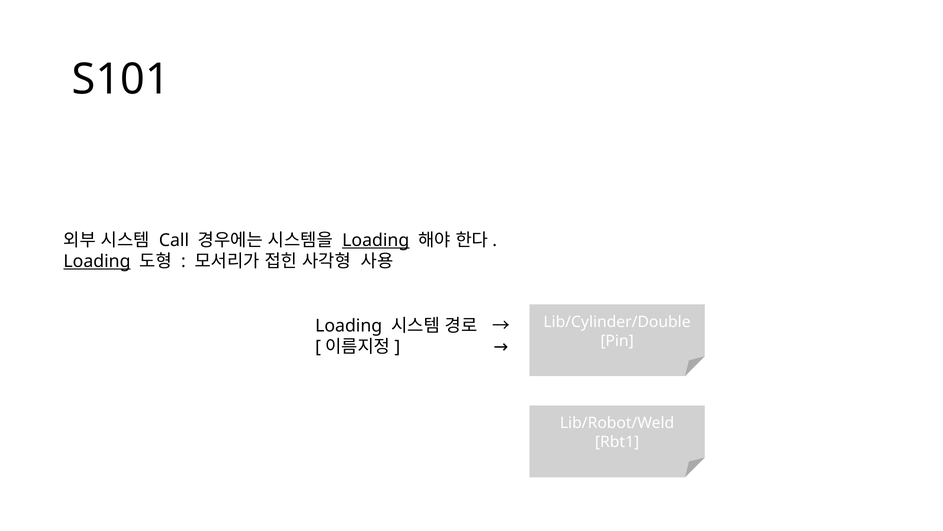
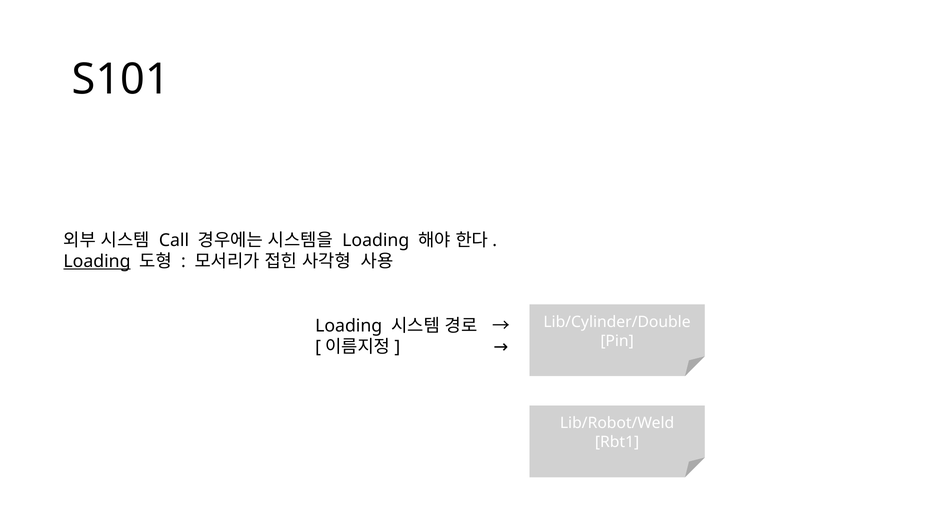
Loading underline: present -> none (376, 240)
